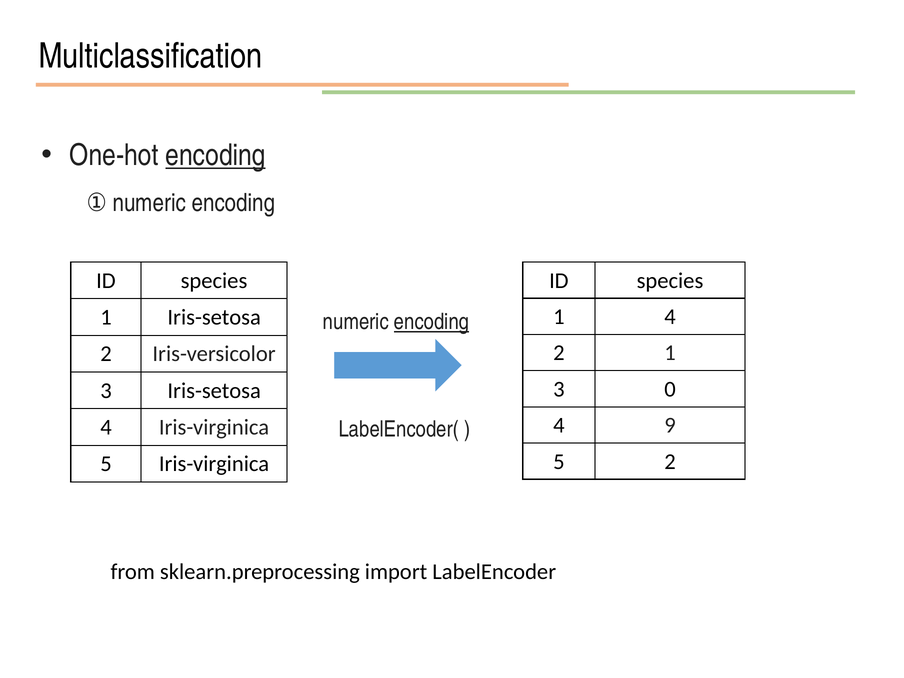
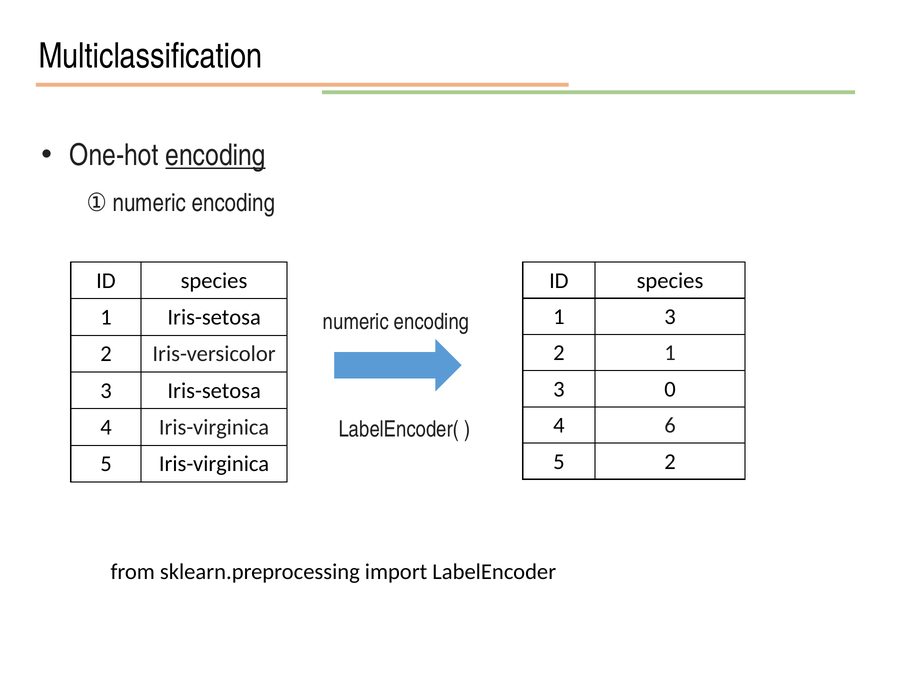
4: 4 -> 3 (670, 317)
encoding underline: present -> none (432, 322)
9: 9 -> 6 (670, 425)
